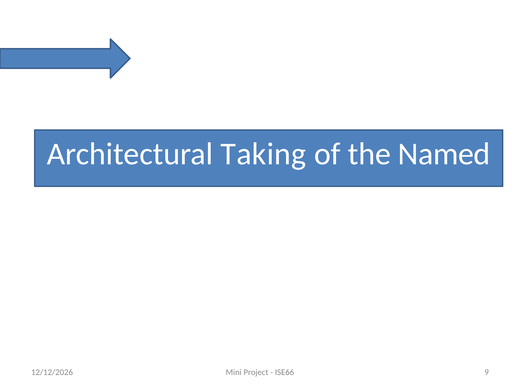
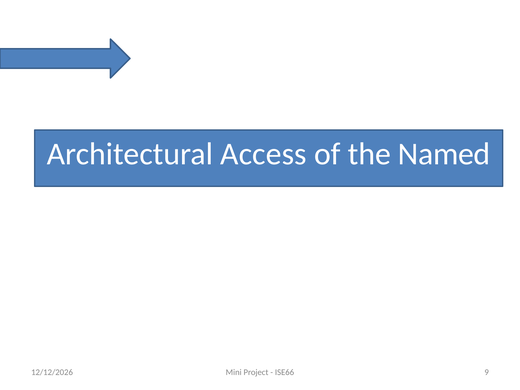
Taking: Taking -> Access (264, 154)
